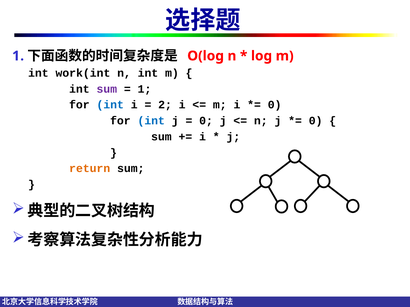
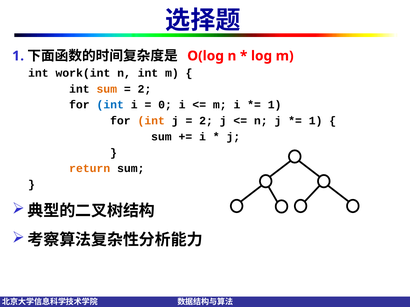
sum colour: purple -> orange (107, 89)
1: 1 -> 2 (145, 89)
2: 2 -> 0 (165, 105)
0: 0 -> 1 (275, 105)
int colour: blue -> orange (151, 121)
0: 0 -> 2 (206, 121)
0: 0 -> 1 (316, 121)
